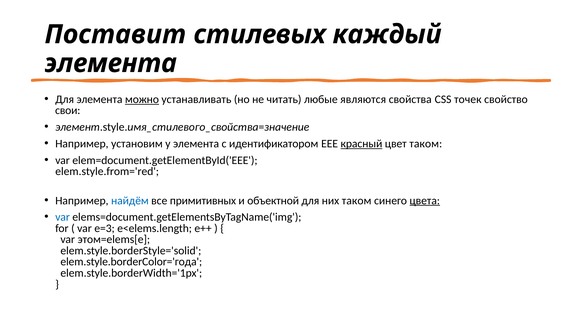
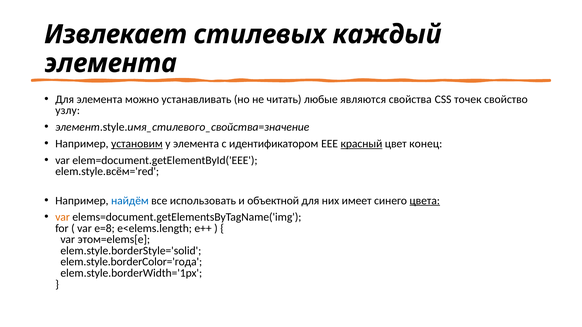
Поставит: Поставит -> Извлекает (116, 34)
можно underline: present -> none (142, 99)
свои: свои -> узлу (68, 111)
установим underline: none -> present (137, 144)
цвет таком: таком -> конец (426, 144)
elem.style.from='red: elem.style.from='red -> elem.style.всём='red (107, 172)
примитивных: примитивных -> использовать (203, 201)
них таком: таком -> имеет (357, 201)
var colour: blue -> orange (63, 217)
e=3: e=3 -> e=8 (105, 229)
